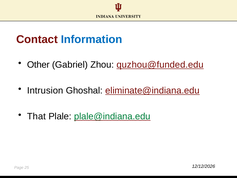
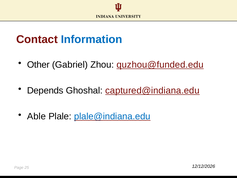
Intrusion: Intrusion -> Depends (45, 90)
eliminate@indiana.edu: eliminate@indiana.edu -> captured@indiana.edu (152, 90)
That: That -> Able (36, 116)
plale@indiana.edu colour: green -> blue (112, 116)
